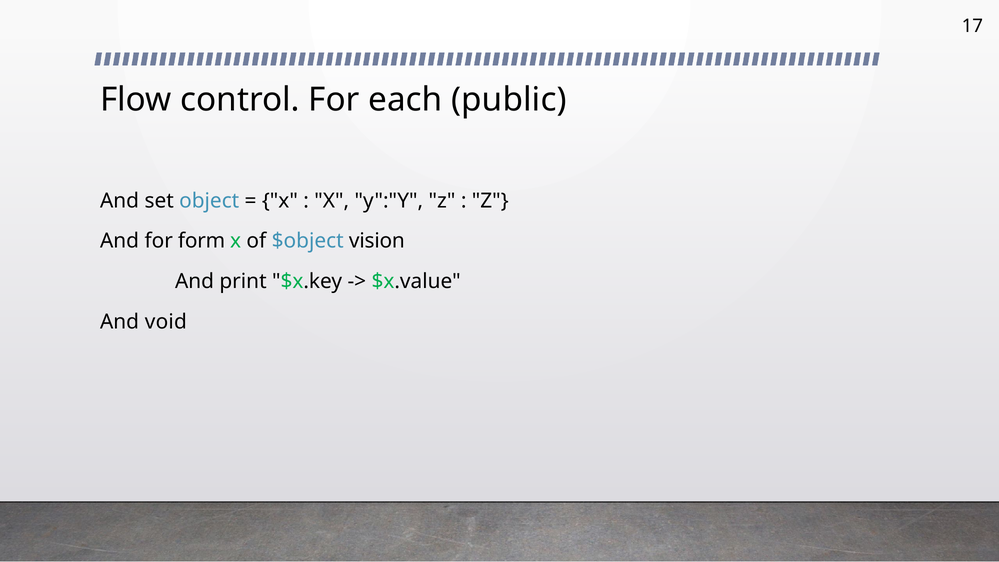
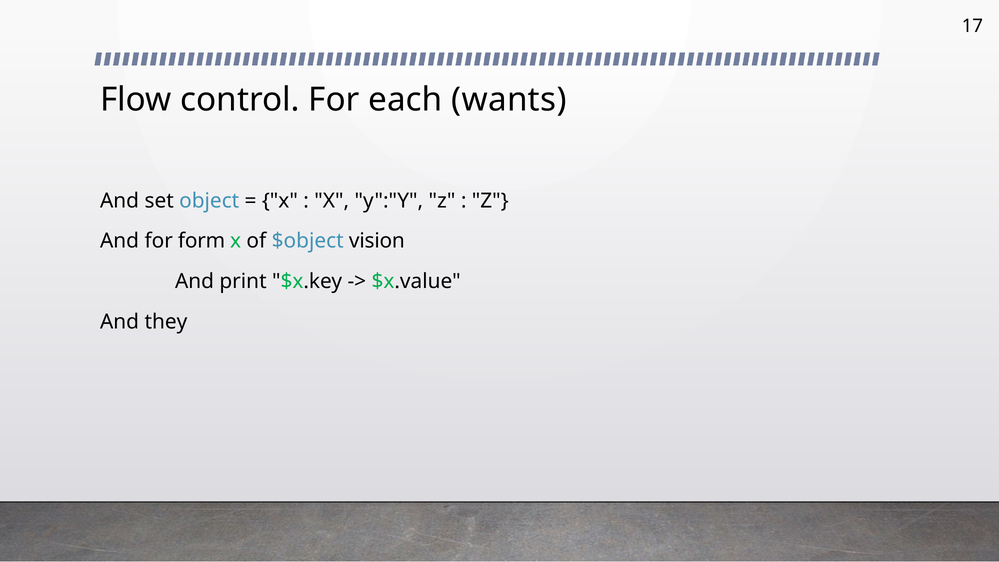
public: public -> wants (509, 100)
void: void -> they (166, 322)
